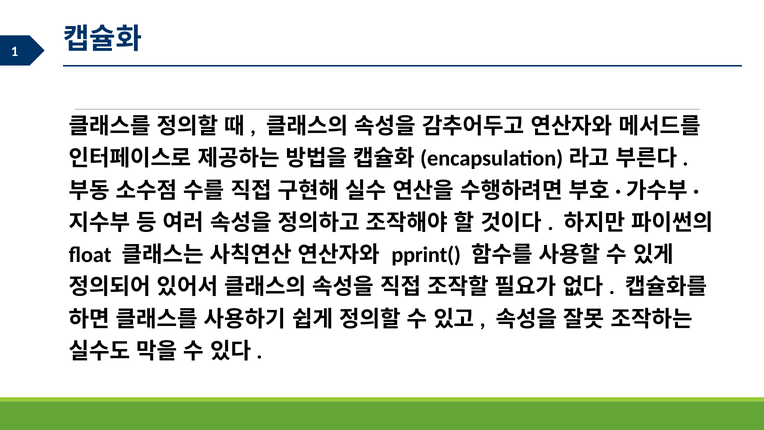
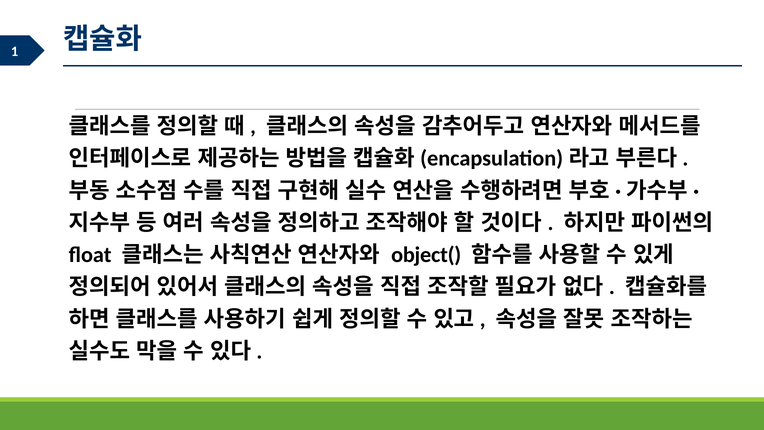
pprint(: pprint( -> object( (426, 255)
